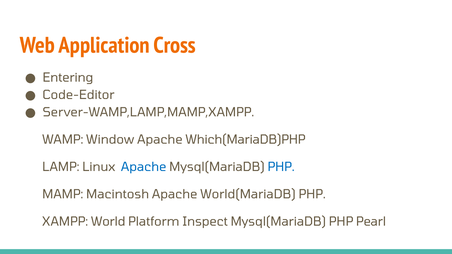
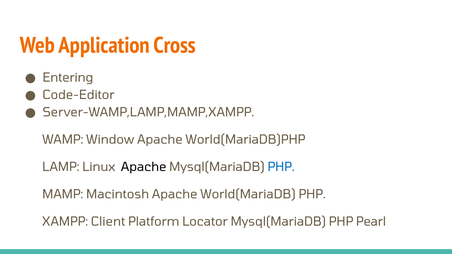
Which(MariaDB)PHP: Which(MariaDB)PHP -> World(MariaDB)PHP (245, 140)
Apache colour: blue -> black (144, 167)
World: World -> Client (108, 222)
Inspect: Inspect -> Locator (205, 222)
